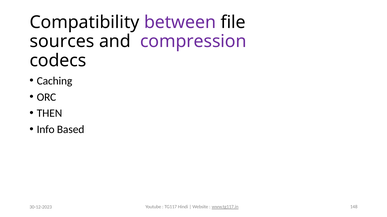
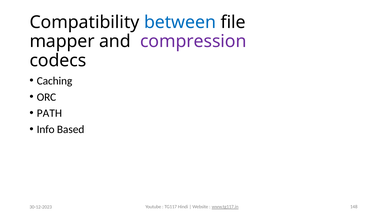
between colour: purple -> blue (180, 22)
sources: sources -> mapper (62, 42)
THEN: THEN -> PATH (49, 114)
